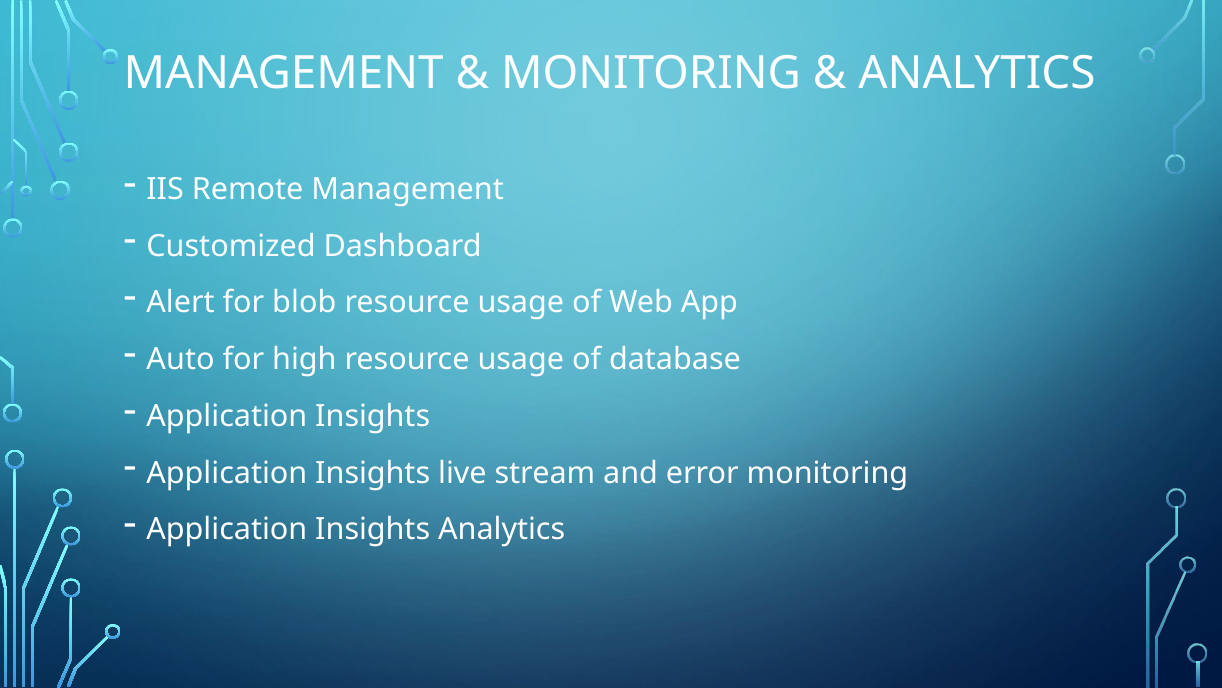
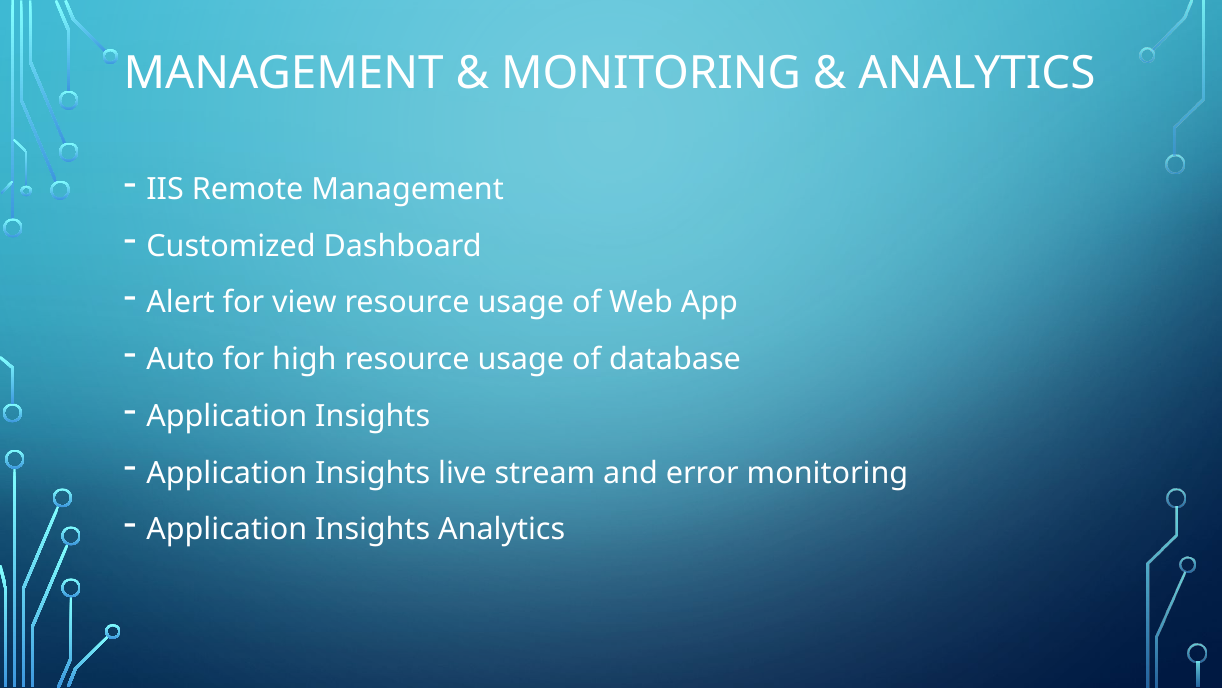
blob: blob -> view (304, 302)
